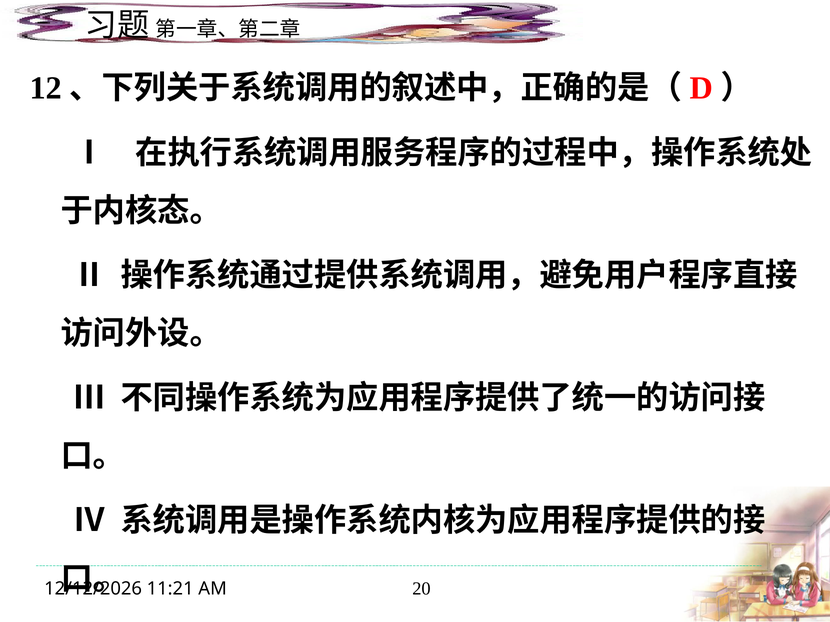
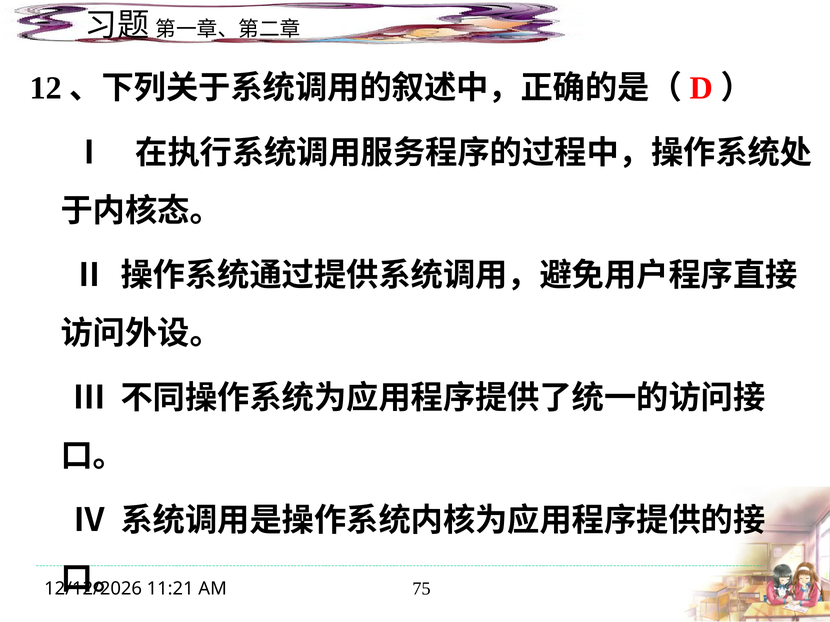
20: 20 -> 75 (422, 589)
